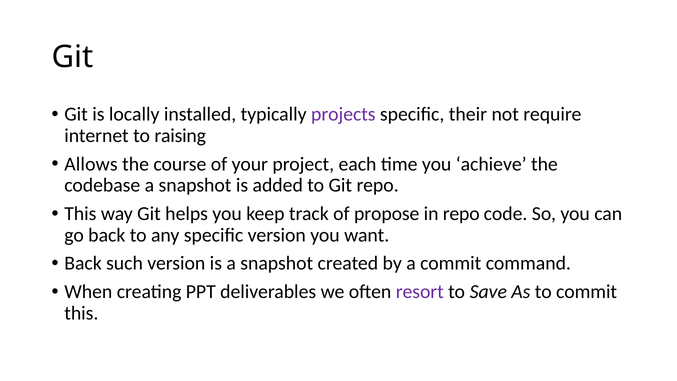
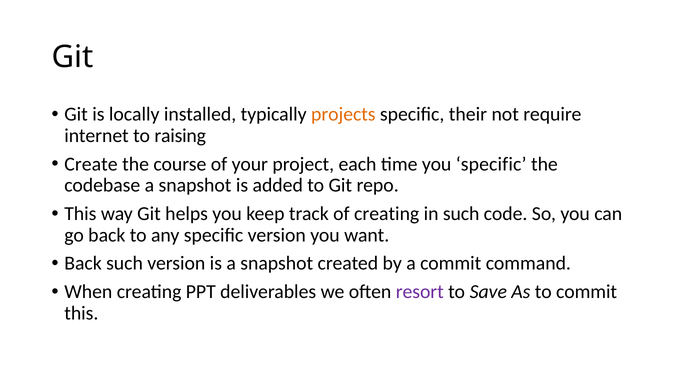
projects colour: purple -> orange (343, 114)
Allows: Allows -> Create (91, 164)
you achieve: achieve -> specific (491, 164)
of propose: propose -> creating (387, 214)
in repo: repo -> such (461, 214)
